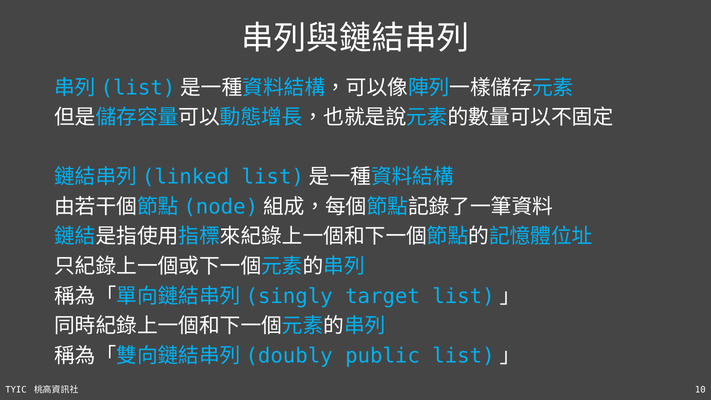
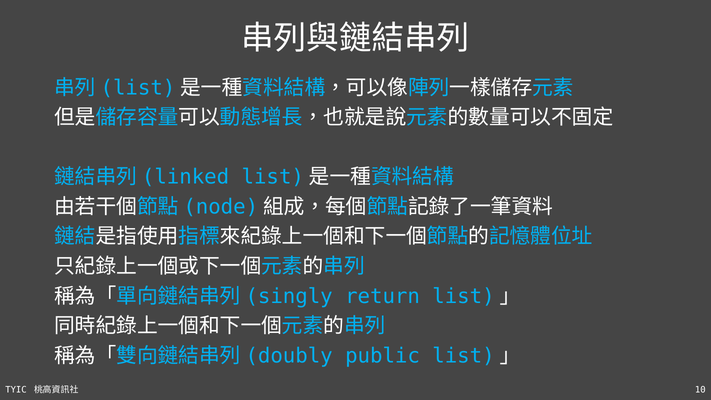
target: target -> return (383, 296)
